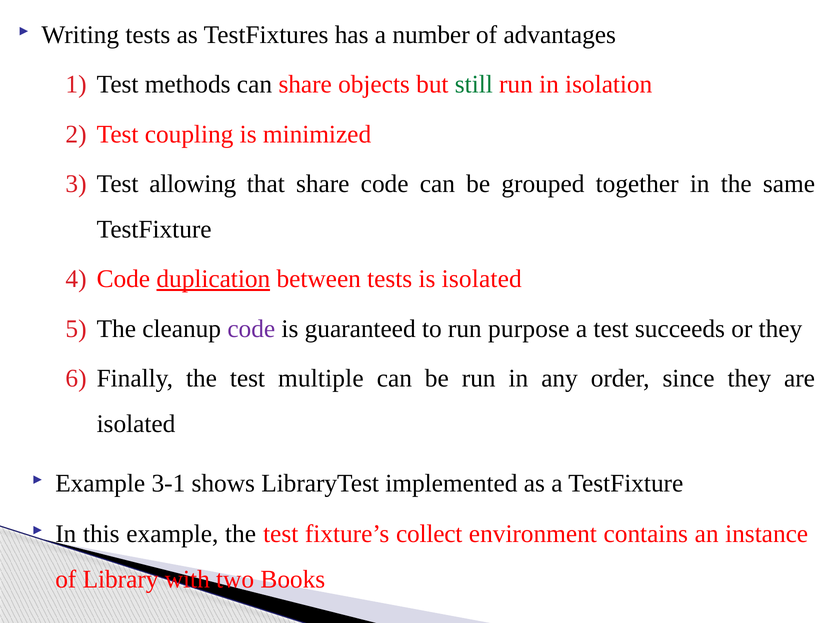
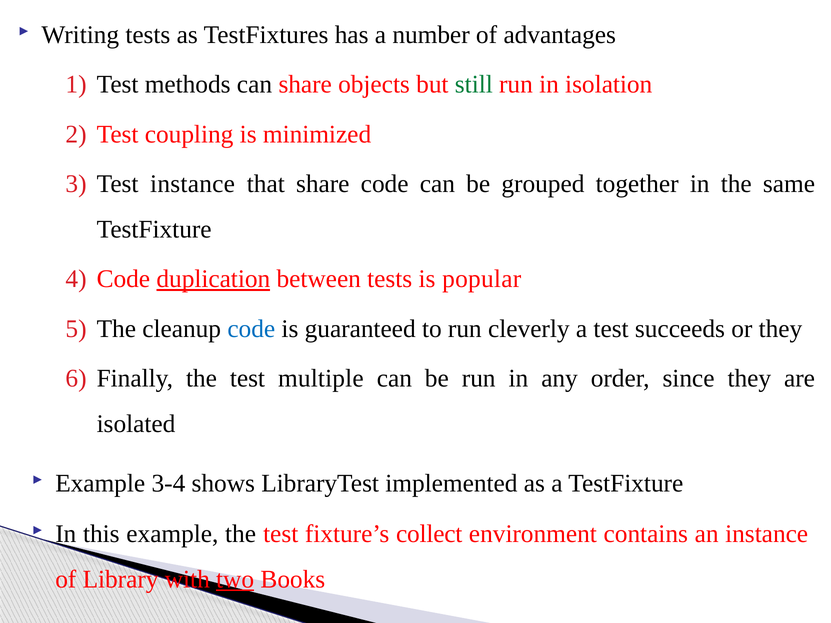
Test allowing: allowing -> instance (193, 184)
is isolated: isolated -> popular (482, 279)
code colour: purple -> blue (251, 329)
purpose: purpose -> cleverly (529, 329)
3-1: 3-1 -> 3-4 (168, 484)
two underline: none -> present (235, 580)
